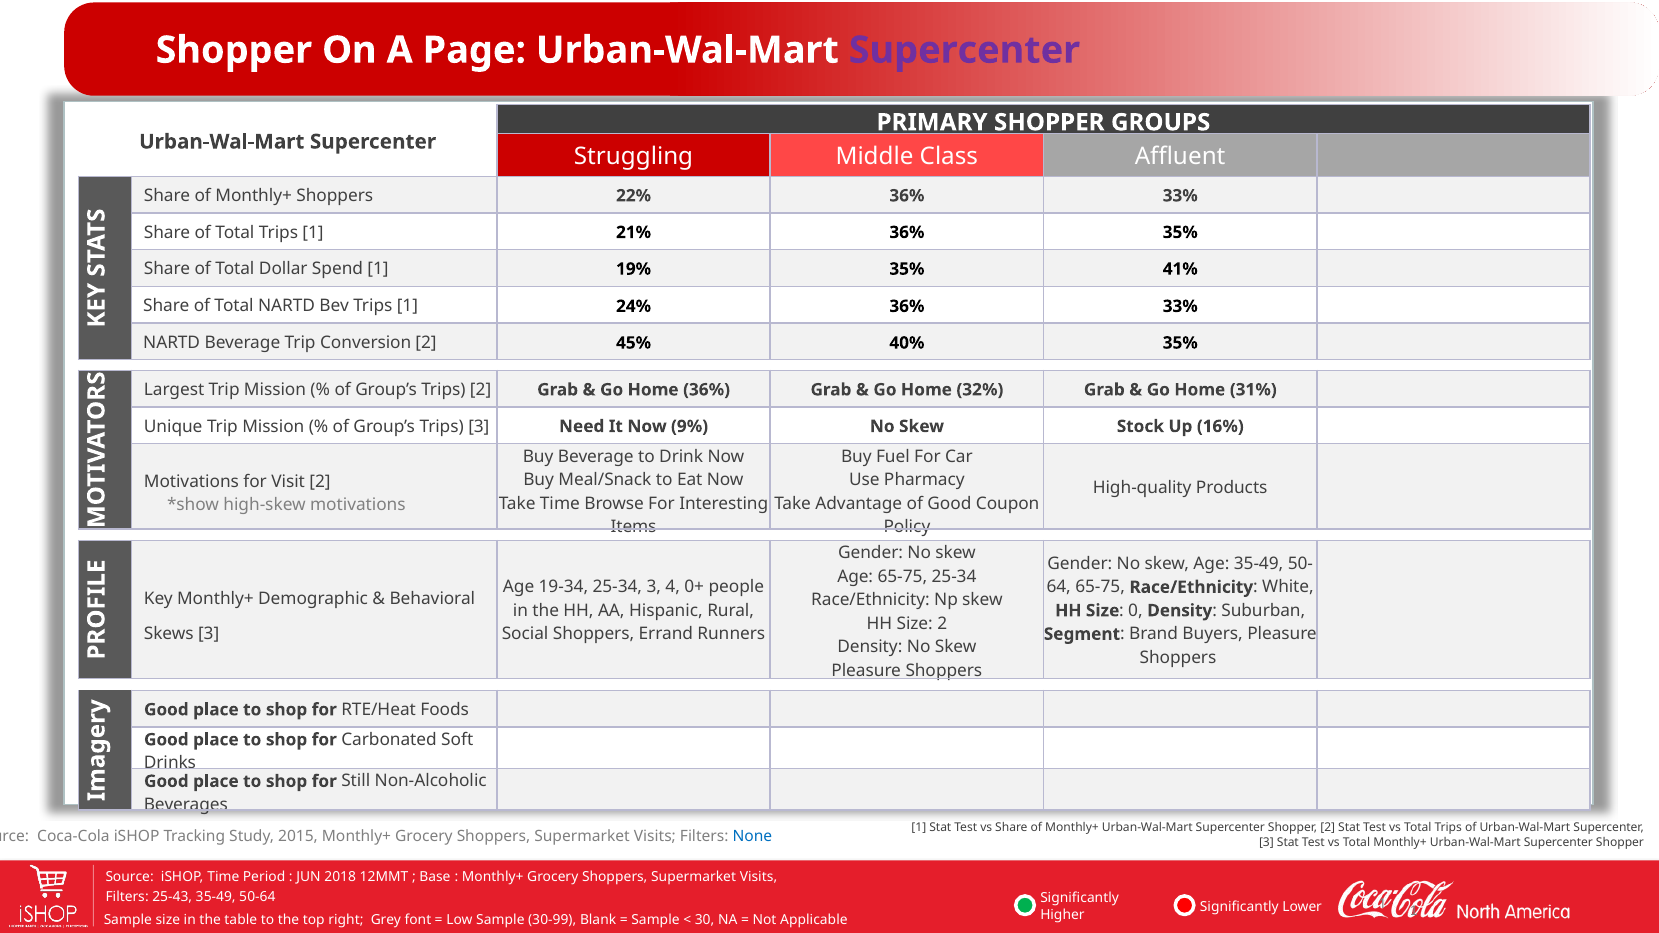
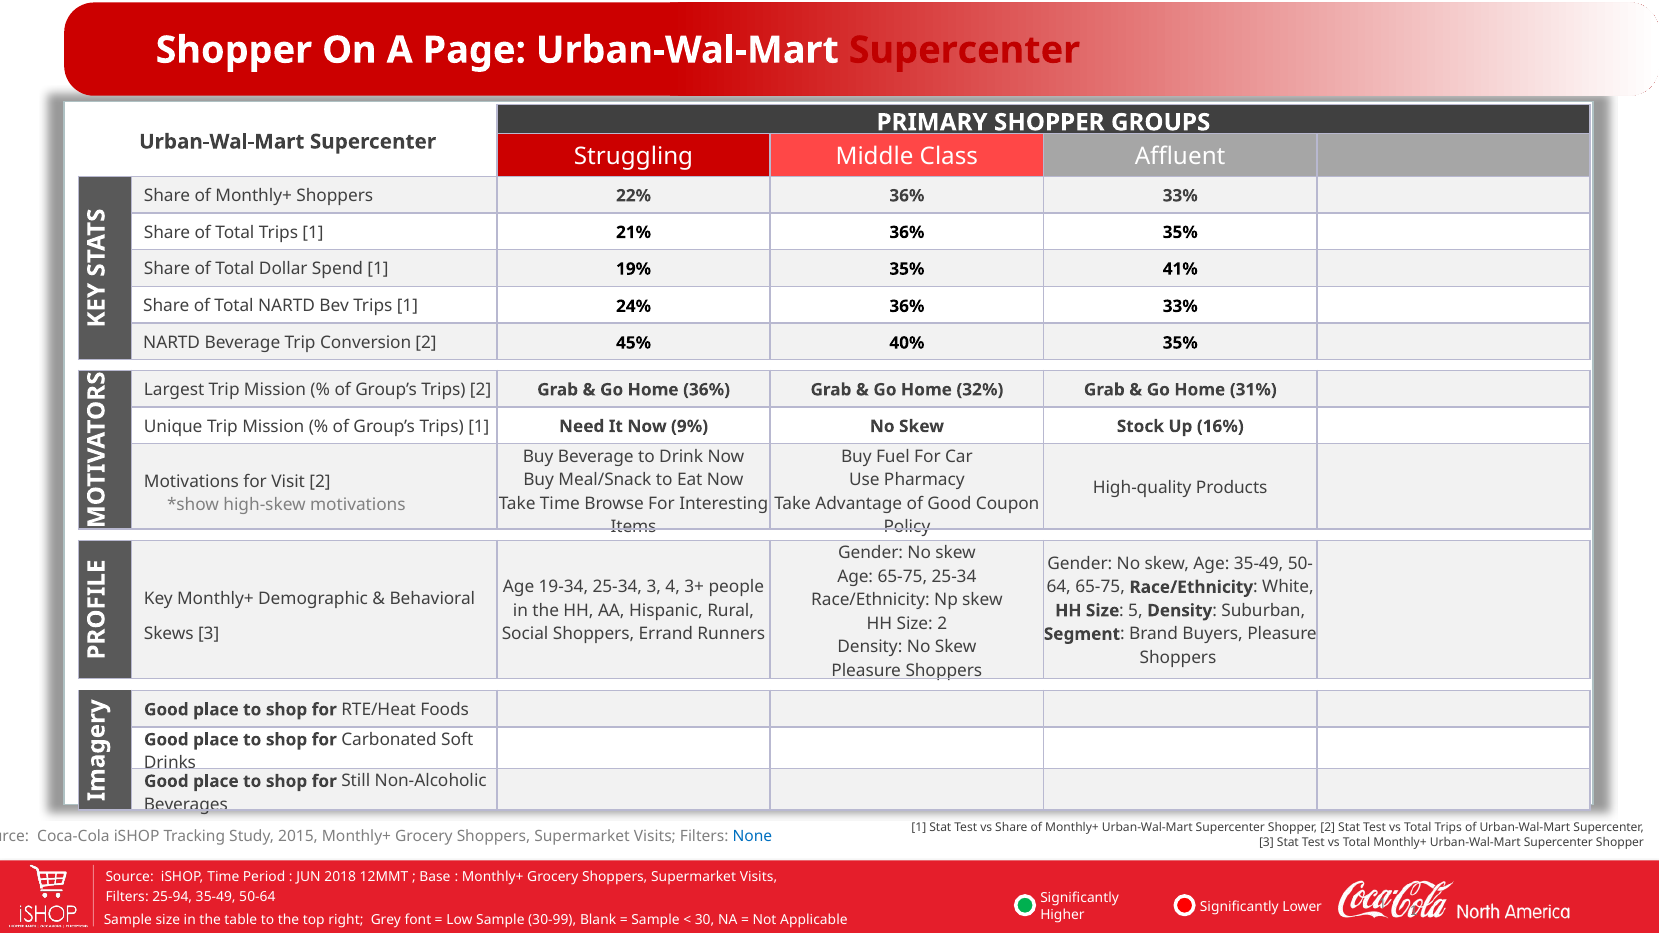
Supercenter colour: purple -> red (964, 50)
Group’s Trips 3: 3 -> 1 (479, 426)
0+: 0+ -> 3+ (694, 587)
0: 0 -> 5 (1135, 611)
25-43: 25-43 -> 25-94 (172, 897)
